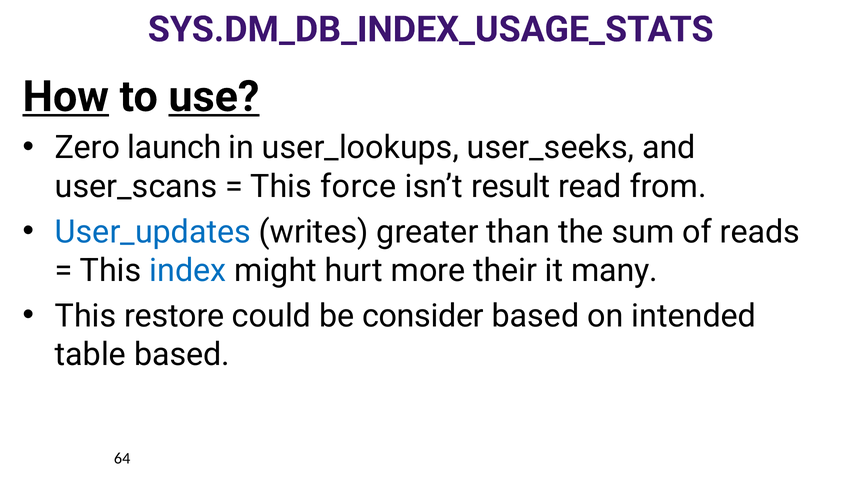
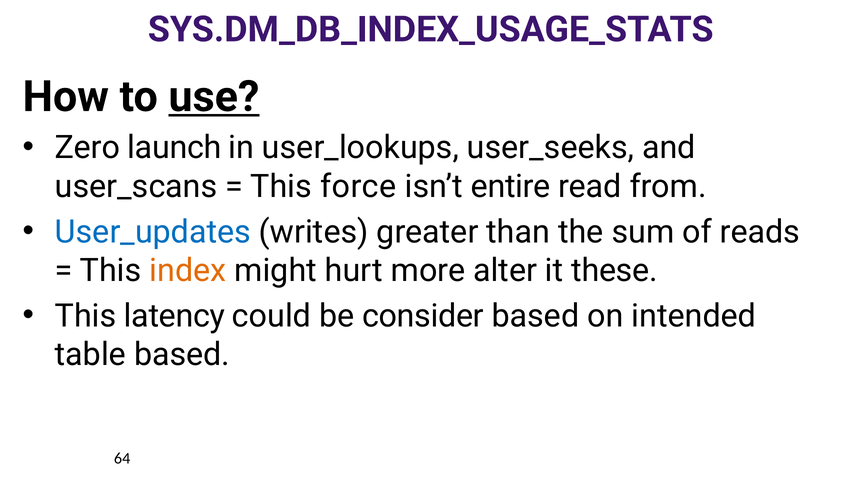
How underline: present -> none (66, 97)
result: result -> entire (511, 186)
index colour: blue -> orange (188, 270)
their: their -> alter (505, 270)
many: many -> these (614, 270)
restore: restore -> latency (174, 315)
